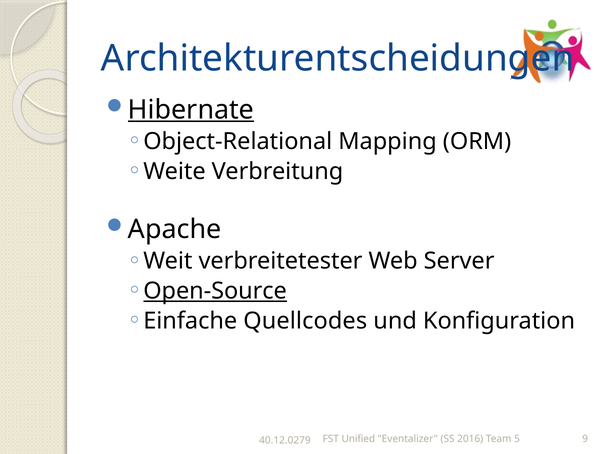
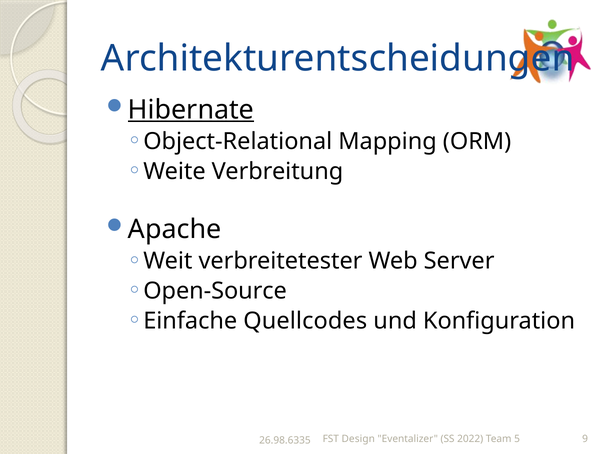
Open-Source underline: present -> none (215, 291)
Unified: Unified -> Design (358, 439)
2016: 2016 -> 2022 (470, 439)
40.12.0279: 40.12.0279 -> 26.98.6335 (285, 440)
